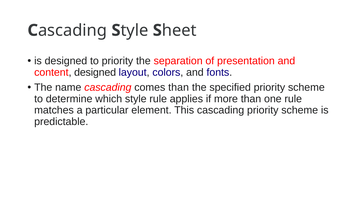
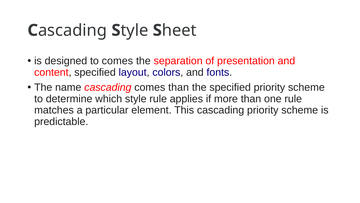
to priority: priority -> comes (117, 61)
content designed: designed -> specified (95, 72)
